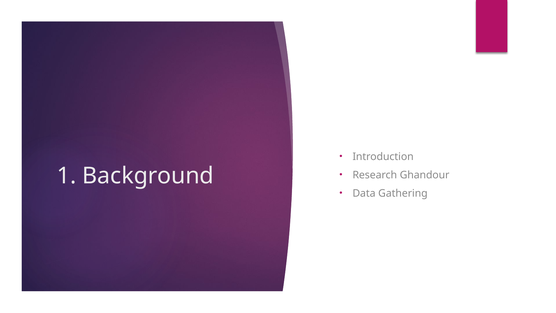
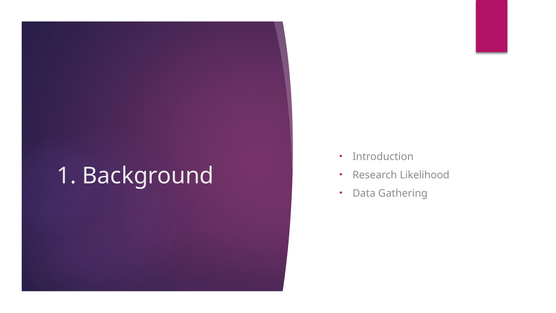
Ghandour: Ghandour -> Likelihood (425, 175)
